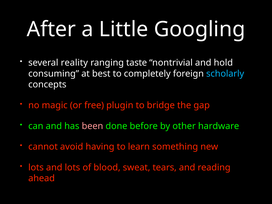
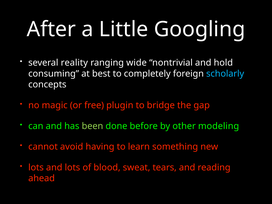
taste: taste -> wide (137, 63)
been colour: pink -> light green (92, 126)
hardware: hardware -> modeling (219, 126)
